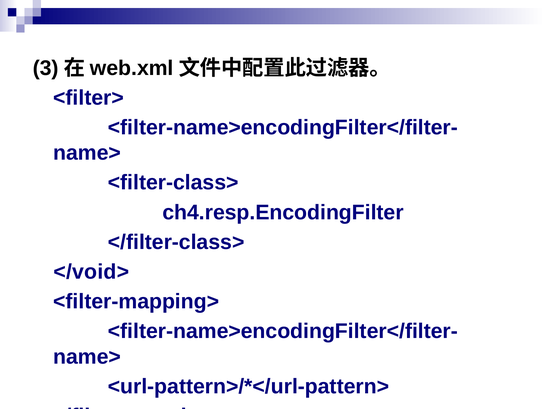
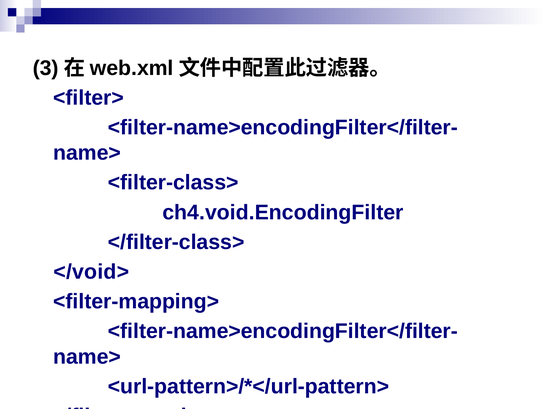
ch4.resp.EncodingFilter: ch4.resp.EncodingFilter -> ch4.void.EncodingFilter (283, 213)
